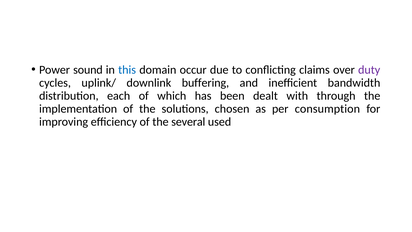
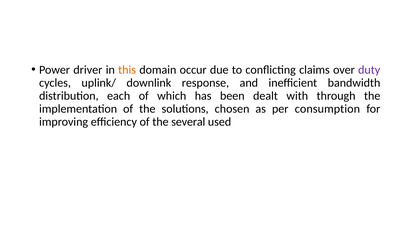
sound: sound -> driver (88, 70)
this colour: blue -> orange (127, 70)
buffering: buffering -> response (205, 83)
